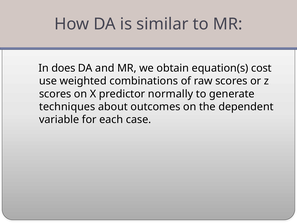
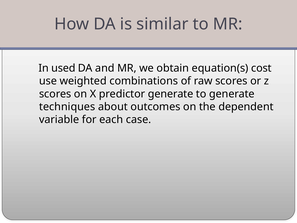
does: does -> used (63, 68)
predictor normally: normally -> generate (171, 94)
